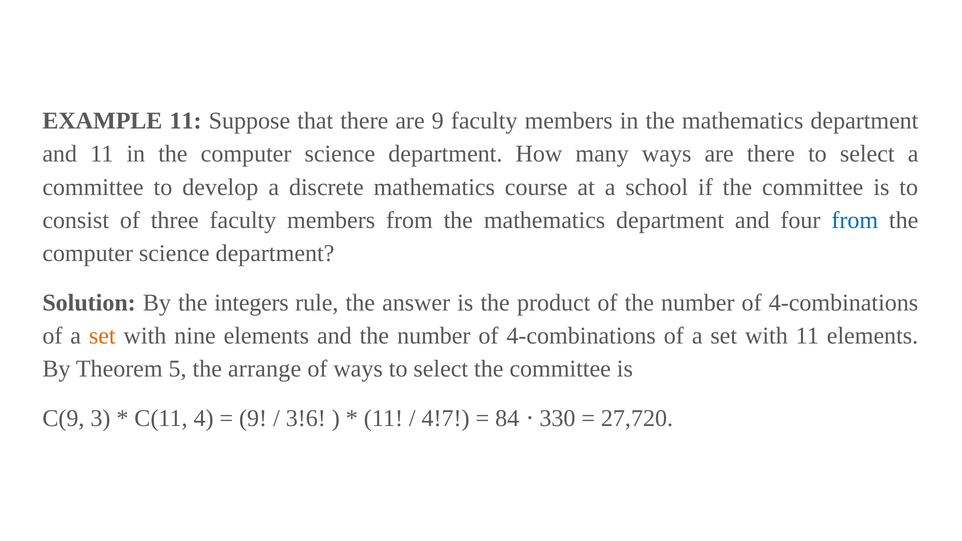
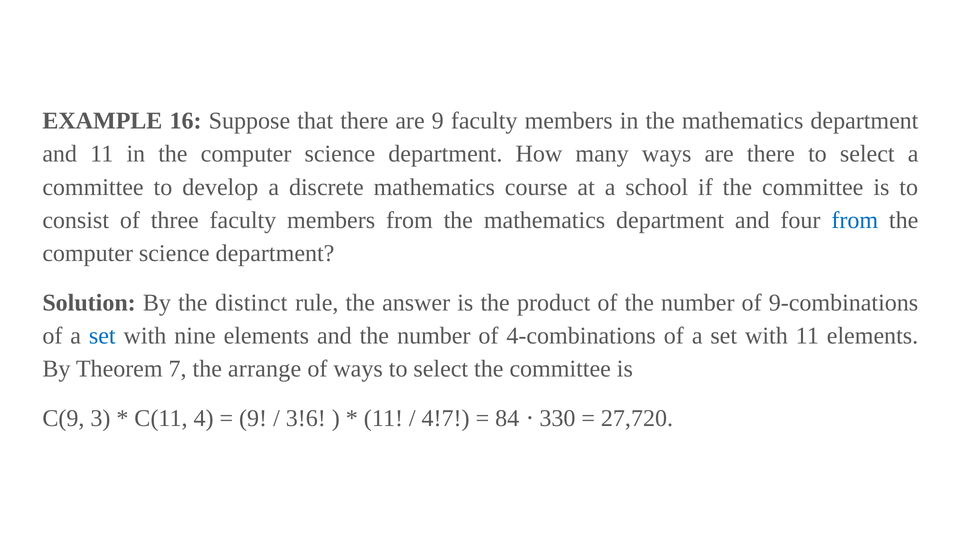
EXAMPLE 11: 11 -> 16 (186, 121)
integers: integers -> distinct (251, 303)
4-combinations: 4-combinations -> 9-combinations (844, 303)
set colour: orange -> blue (102, 336)
5: 5 -> 7 (178, 369)
